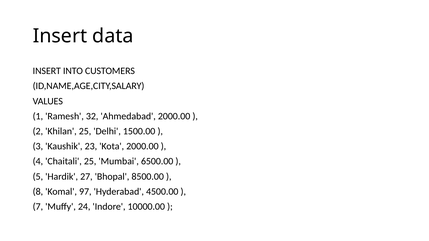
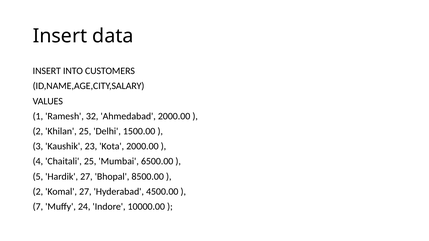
8: 8 -> 2 (38, 192)
Komal 97: 97 -> 27 (85, 192)
